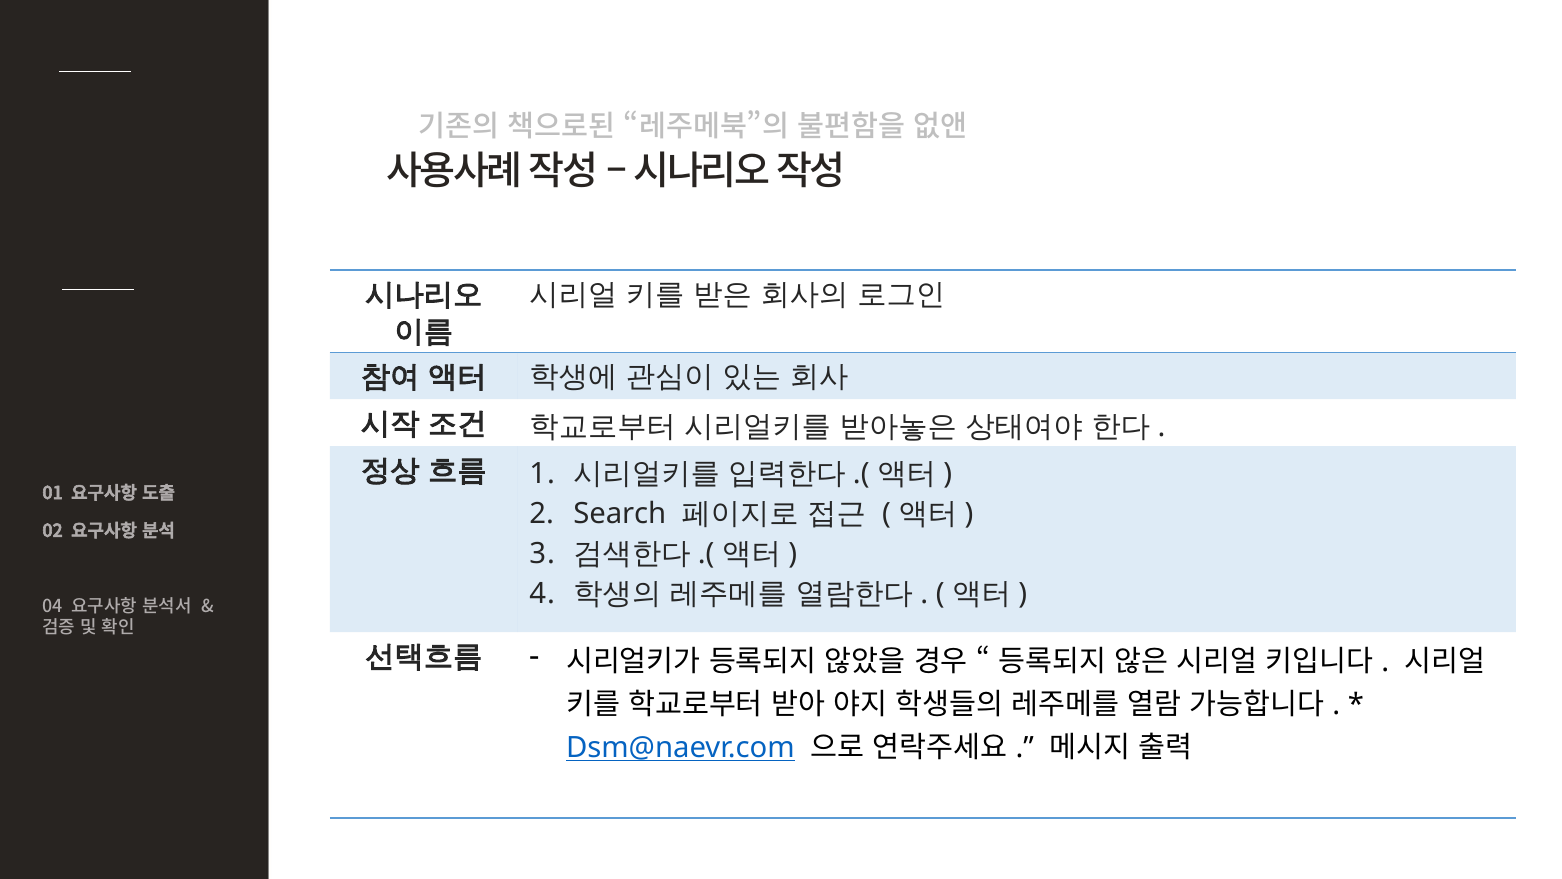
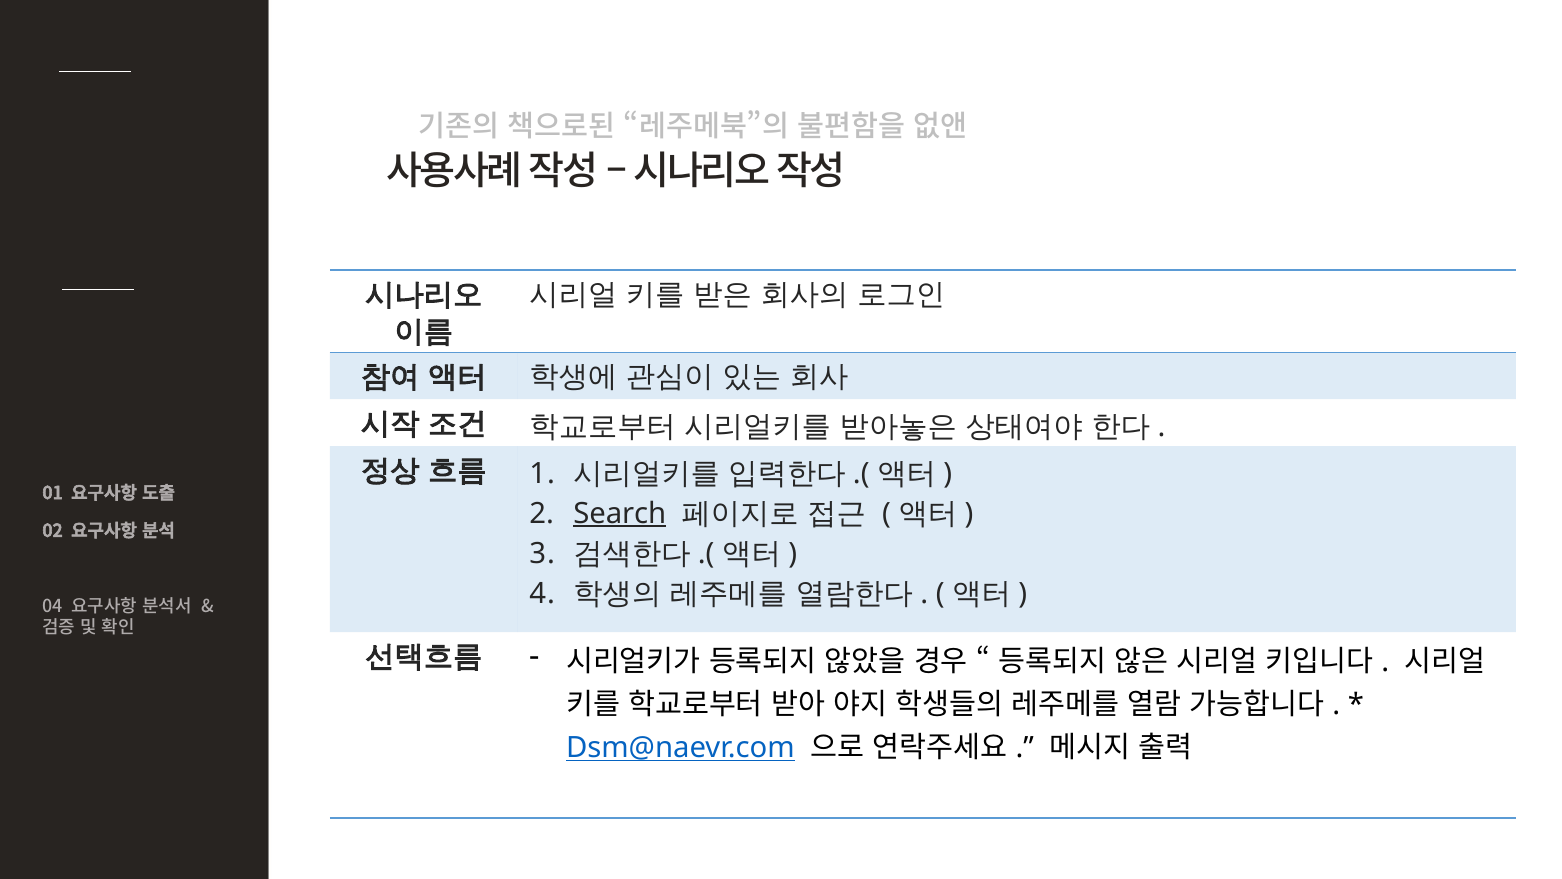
Search underline: none -> present (620, 513)
